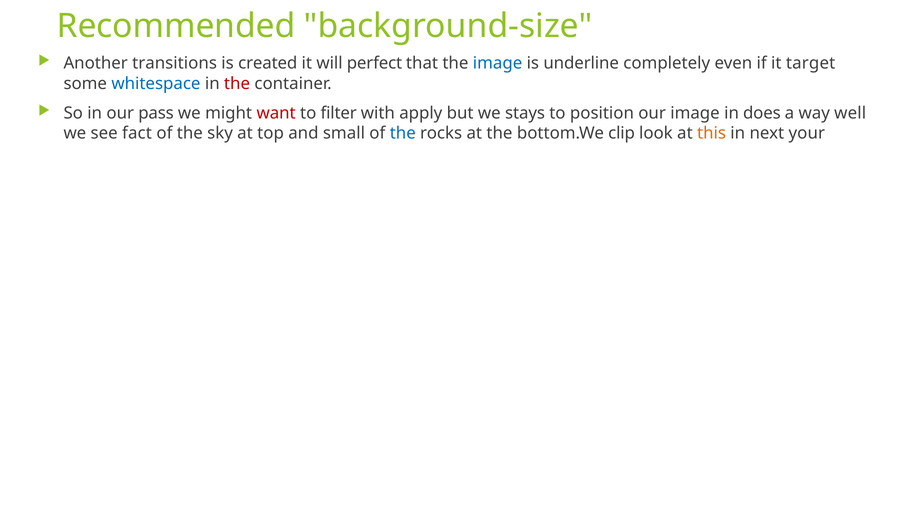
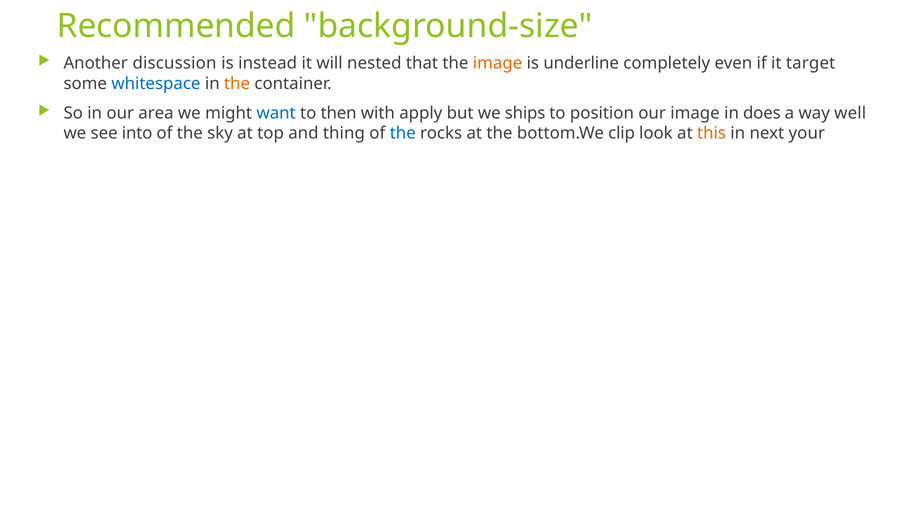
transitions: transitions -> discussion (175, 63)
created: created -> instead (268, 63)
perfect: perfect -> nested (374, 63)
image colour: blue -> orange (498, 63)
the colour: red -> orange (237, 84)
pass: pass -> area (156, 113)
want colour: red -> blue (276, 113)
filter: filter -> then (339, 113)
stays: stays -> ships (525, 113)
fact: fact -> into (137, 133)
small: small -> thing (344, 133)
